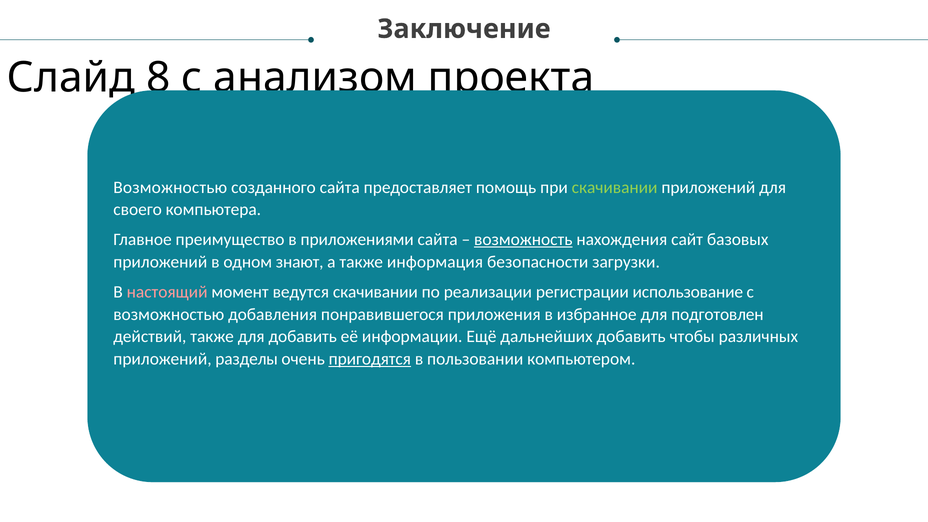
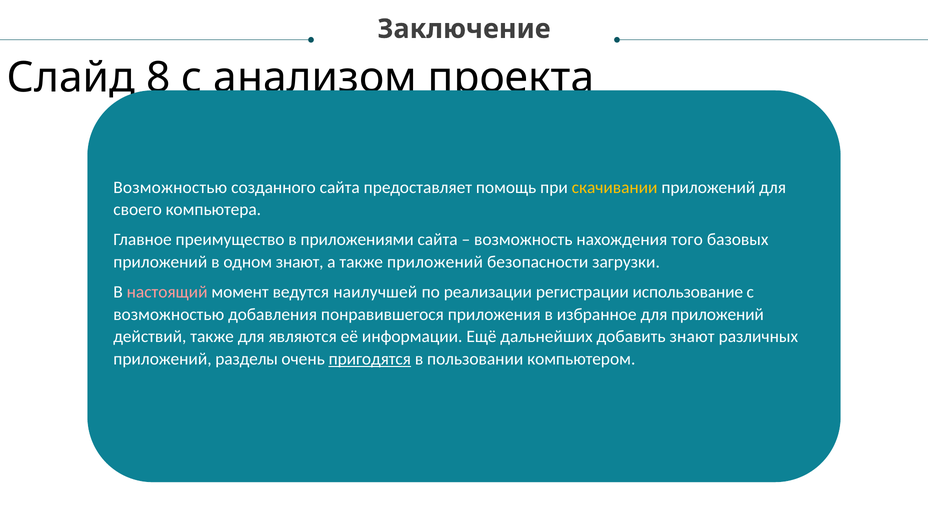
скачивании colour: light green -> yellow (615, 187)
возможность underline: present -> none (523, 240)
сайт: сайт -> того (687, 240)
также информация: информация -> приложений (435, 262)
ведутся скачивании: скачивании -> наилучшей (375, 292)
для подготовлен: подготовлен -> приложений (717, 314)
для добавить: добавить -> являются (303, 337)
добавить чтобы: чтобы -> знают (692, 337)
